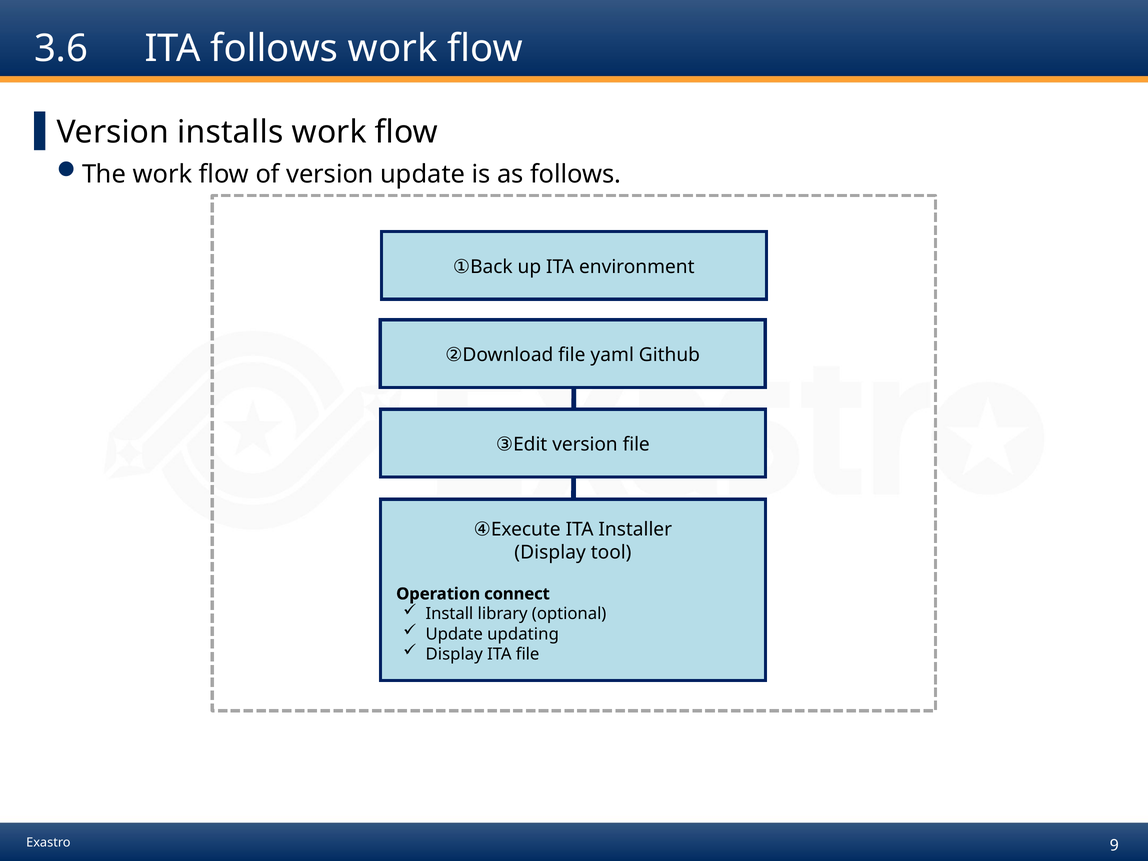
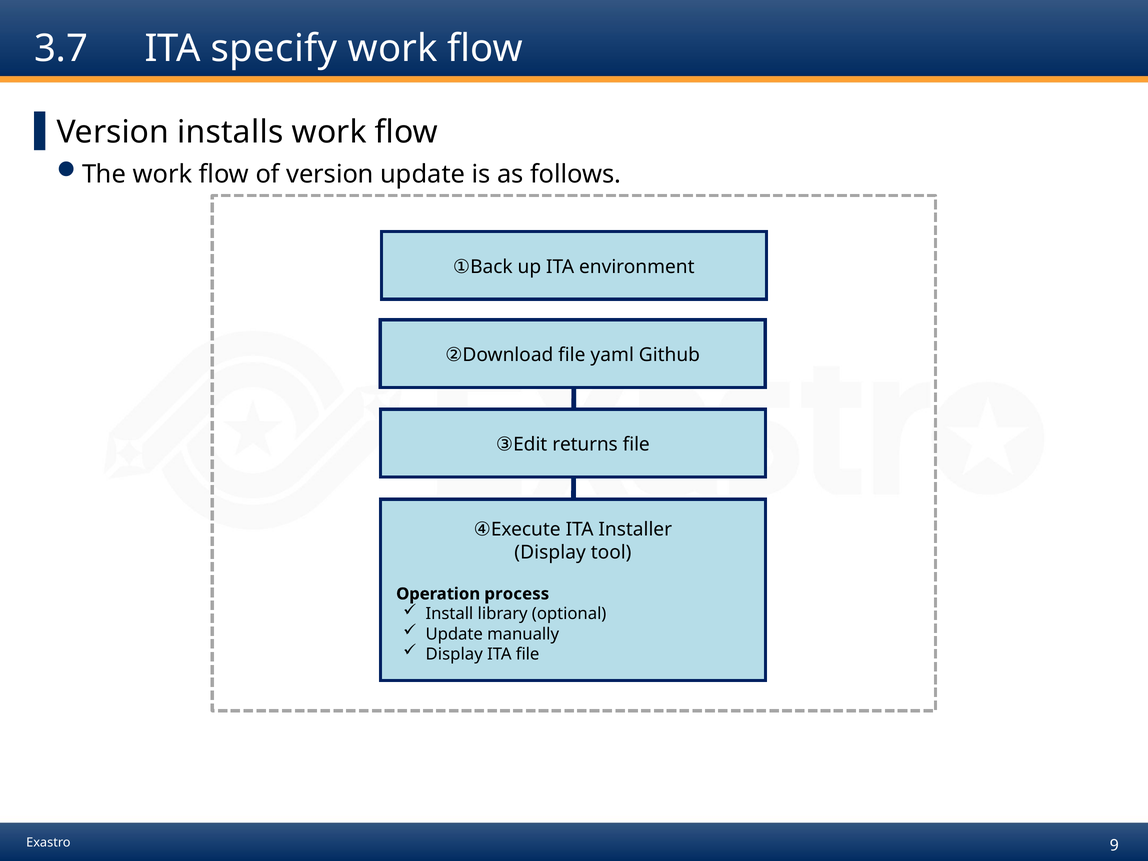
3.6: 3.6 -> 3.7 (61, 49)
ITA follows: follows -> specify (274, 49)
③Edit version: version -> returns (585, 444)
connect: connect -> process (517, 594)
updating: updating -> manually (523, 634)
